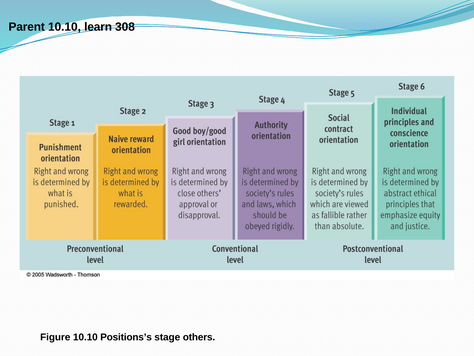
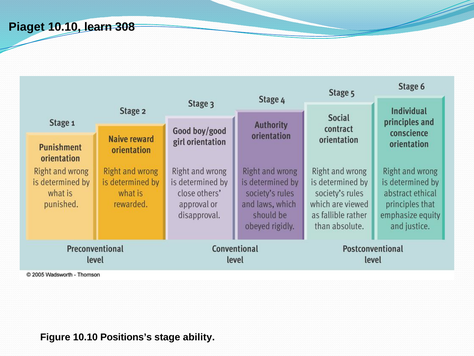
Parent: Parent -> Piaget (27, 27)
others: others -> ability (199, 337)
